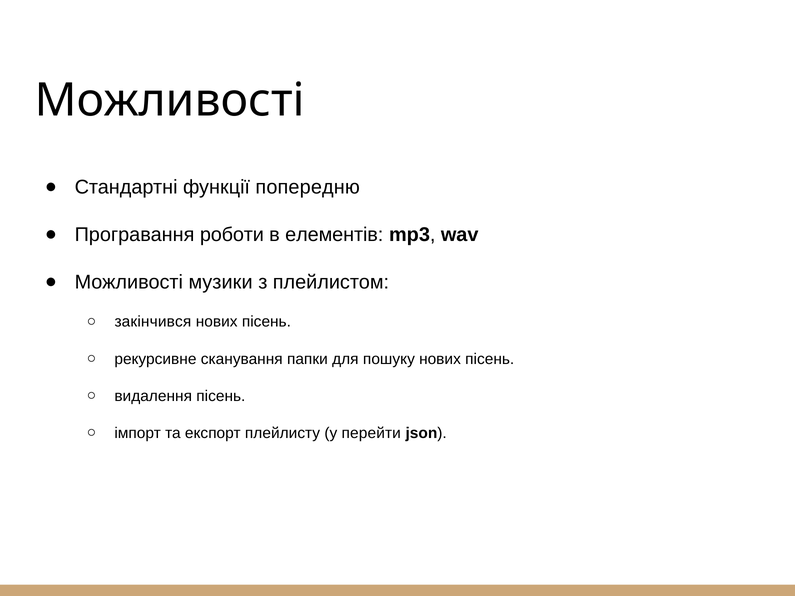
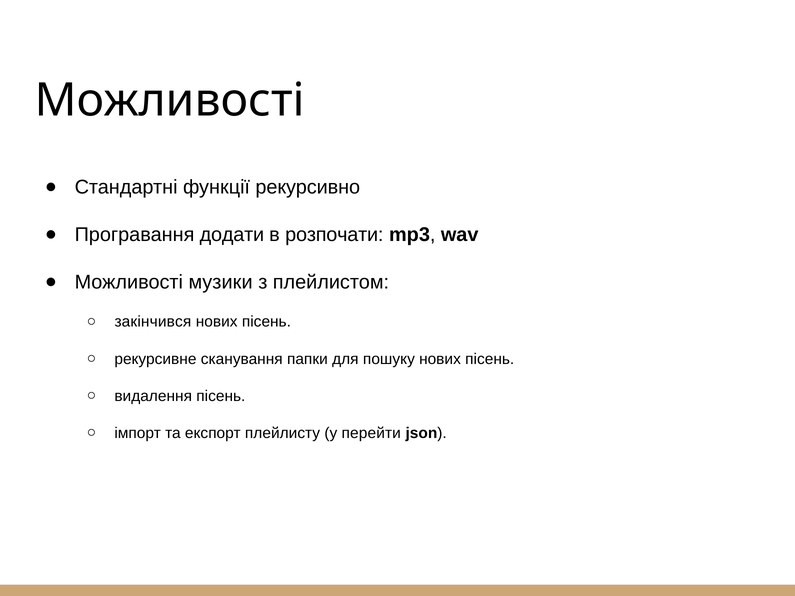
попередню: попередню -> рекурсивно (308, 187)
роботи: роботи -> додати (232, 235)
елементів: елементів -> розпочати (334, 235)
